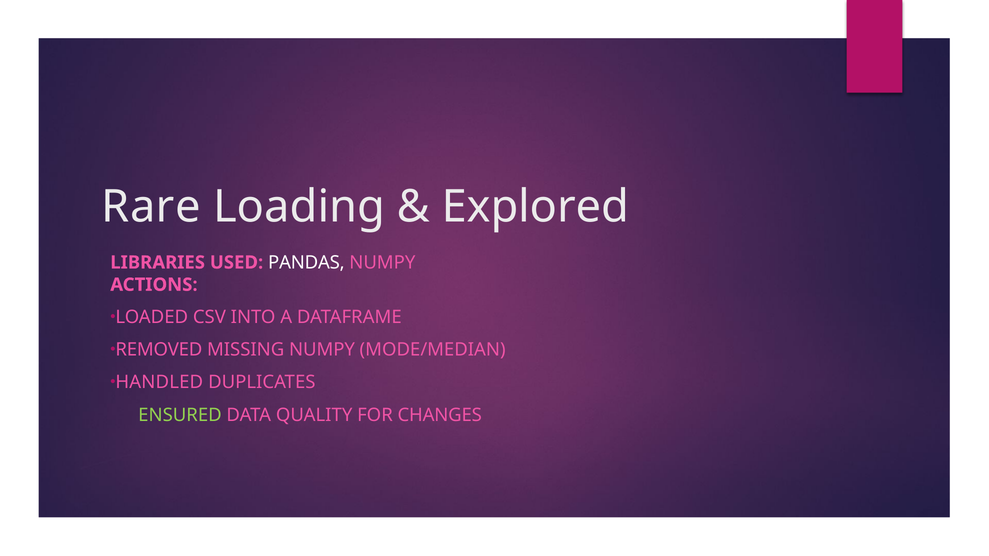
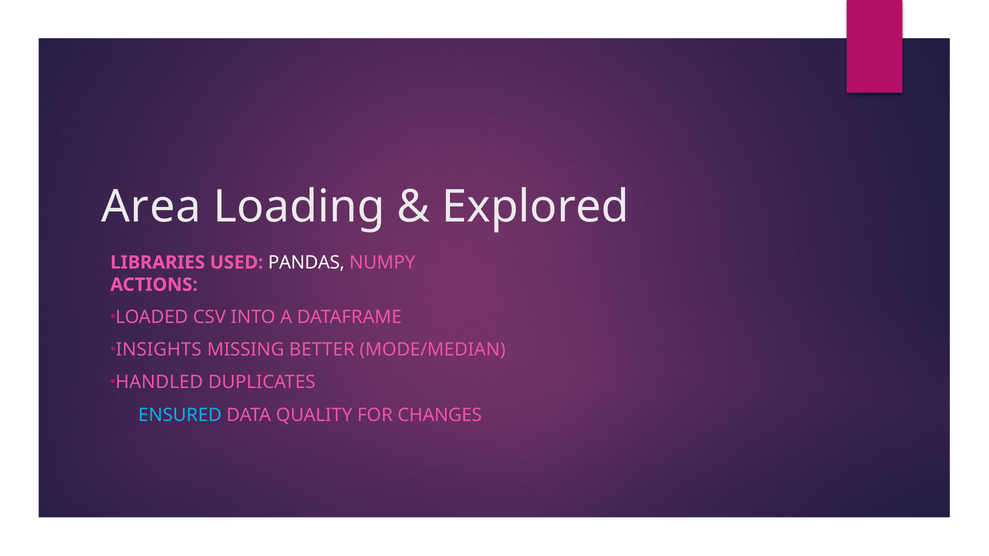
Rare: Rare -> Area (151, 207)
REMOVED: REMOVED -> INSIGHTS (159, 350)
MISSING NUMPY: NUMPY -> BETTER (322, 350)
ENSURED colour: light green -> light blue (180, 415)
